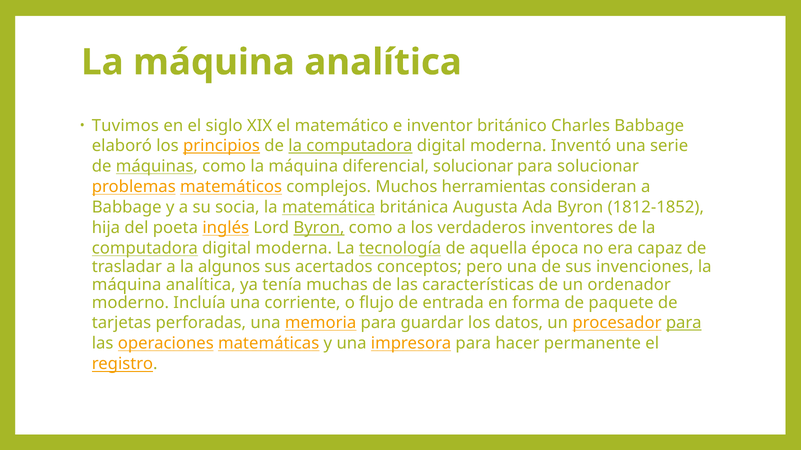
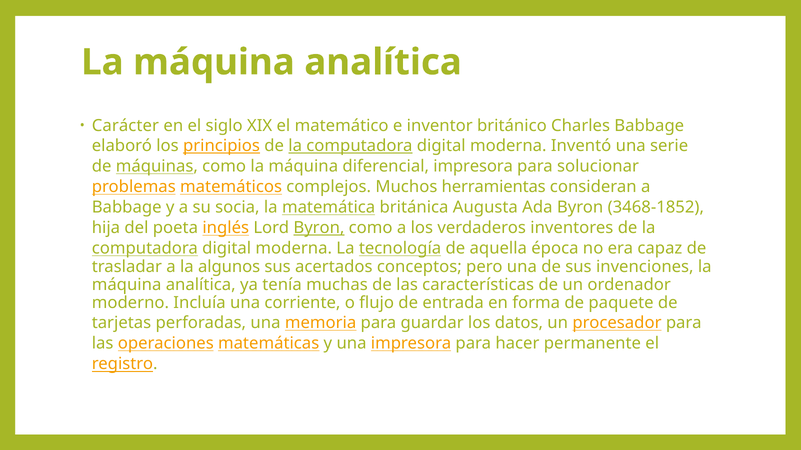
Tuvimos: Tuvimos -> Carácter (125, 126)
diferencial solucionar: solucionar -> impresora (473, 166)
1812-1852: 1812-1852 -> 3468-1852 (656, 207)
para underline: present -> none (684, 323)
